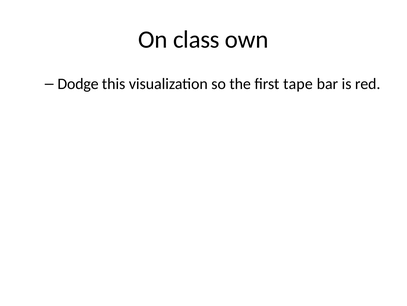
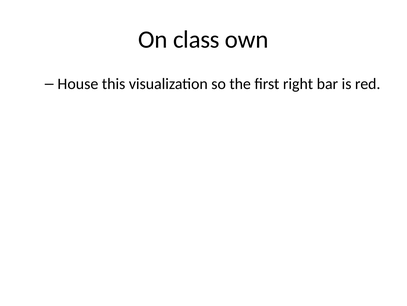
Dodge: Dodge -> House (78, 84)
tape: tape -> right (298, 84)
